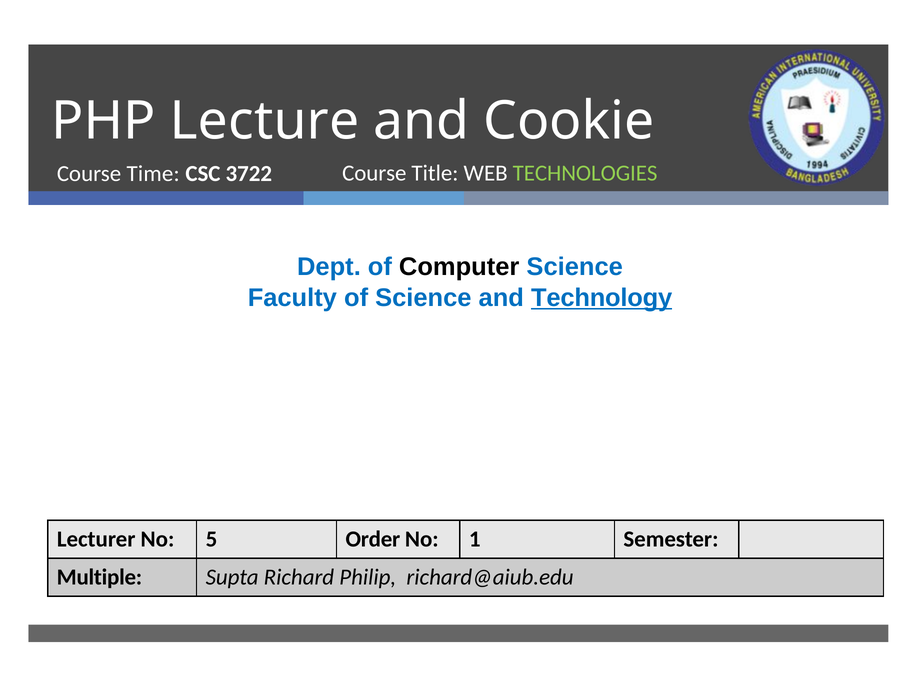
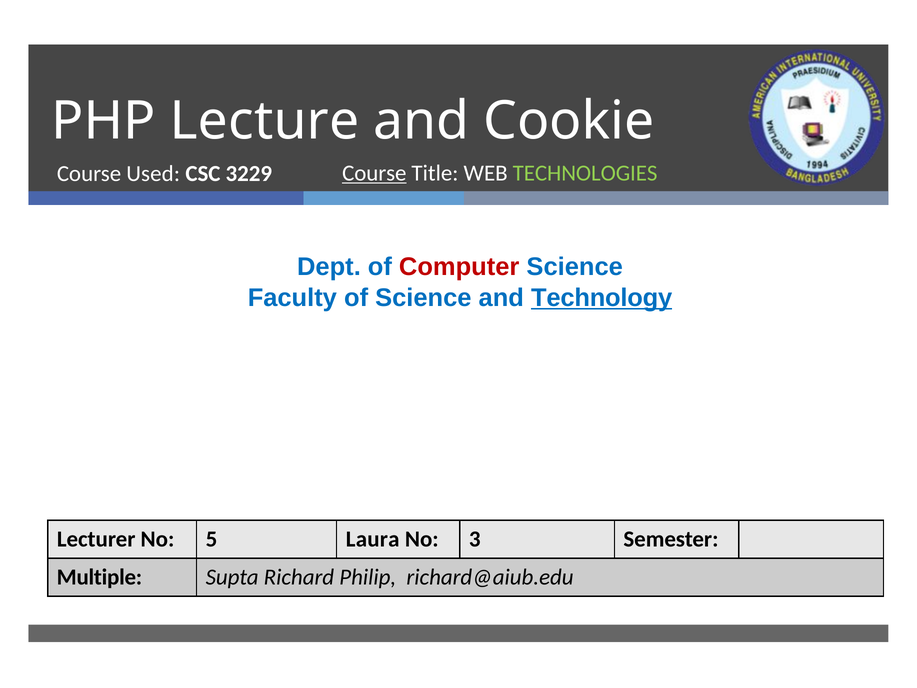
Course underline: none -> present (374, 173)
Time: Time -> Used (153, 174)
3722: 3722 -> 3229 (249, 174)
Computer colour: black -> red (459, 267)
Order: Order -> Laura (373, 539)
1: 1 -> 3 (475, 539)
